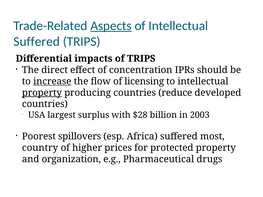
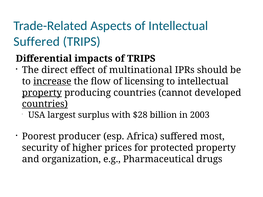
Aspects underline: present -> none (111, 26)
concentration: concentration -> multinational (141, 70)
reduce: reduce -> cannot (175, 93)
countries underline: none -> present (45, 104)
spillovers: spillovers -> producer (80, 137)
country: country -> security (40, 148)
